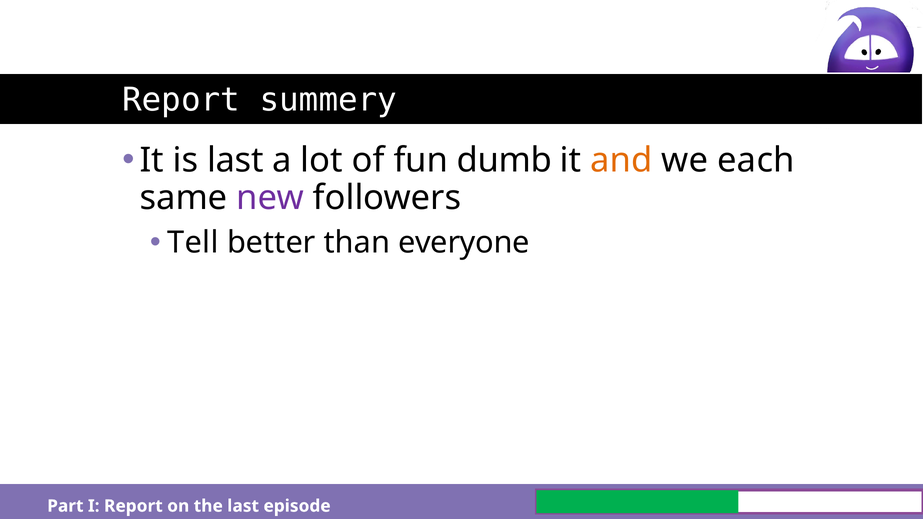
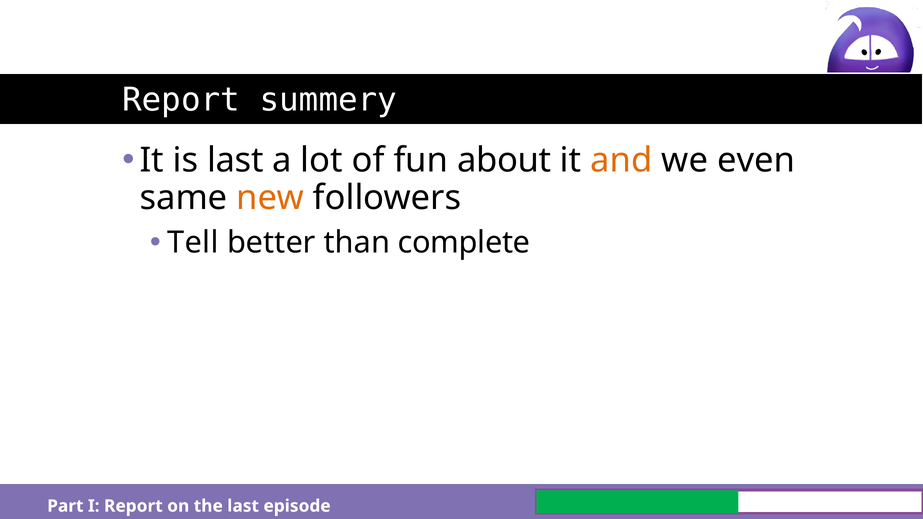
dumb: dumb -> about (504, 160)
each: each -> even (756, 160)
new colour: purple -> orange (270, 198)
everyone: everyone -> complete (464, 243)
